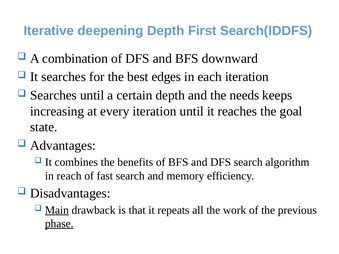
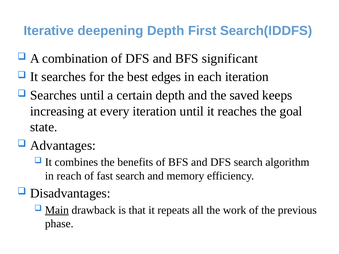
downward: downward -> significant (230, 58)
needs: needs -> saved (244, 95)
phase underline: present -> none (59, 224)
